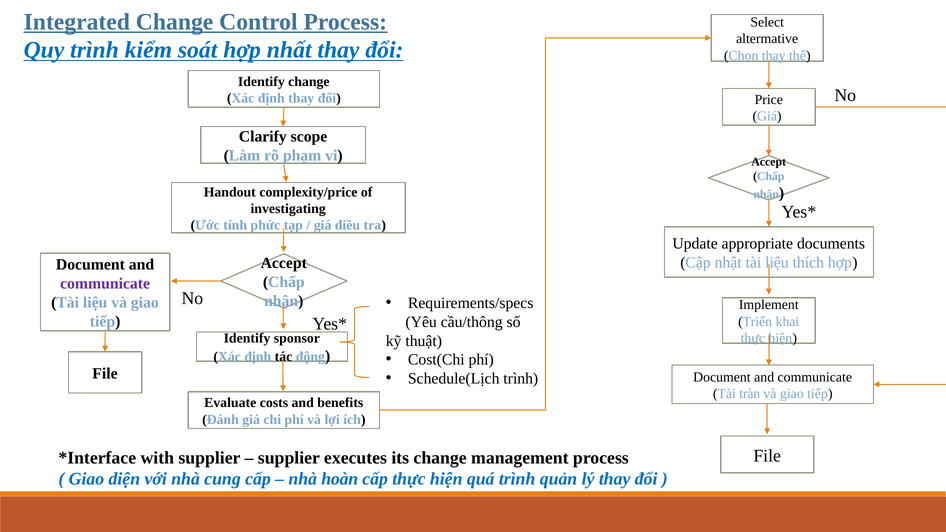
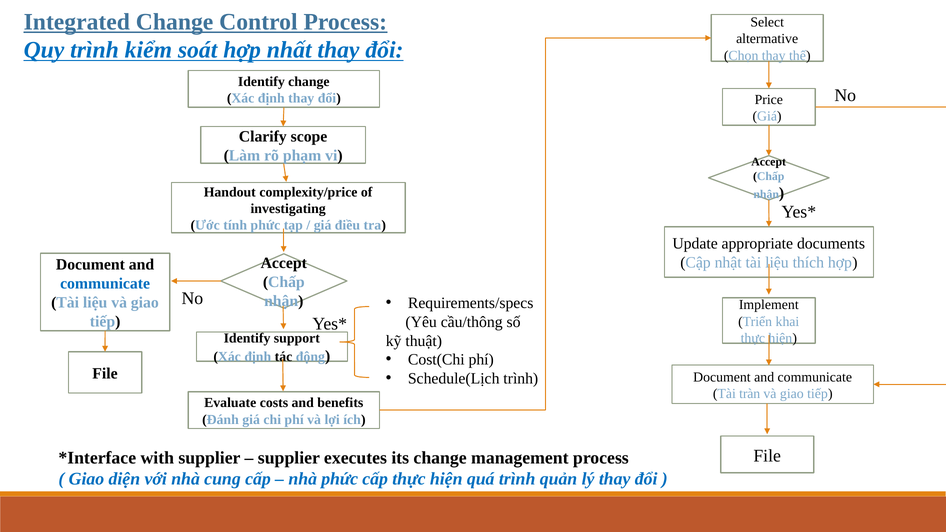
communicate colour: purple -> blue (105, 284)
sponsor: sponsor -> support (297, 338)
nhà hoàn: hoàn -> phức (340, 479)
